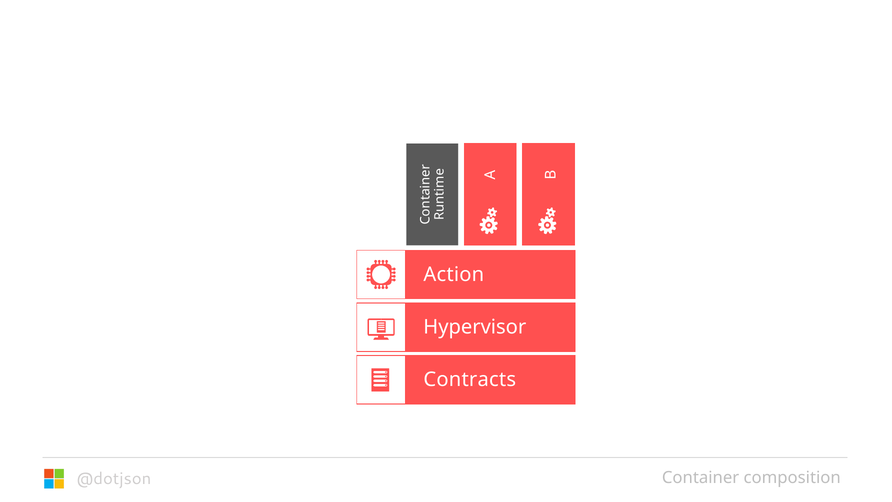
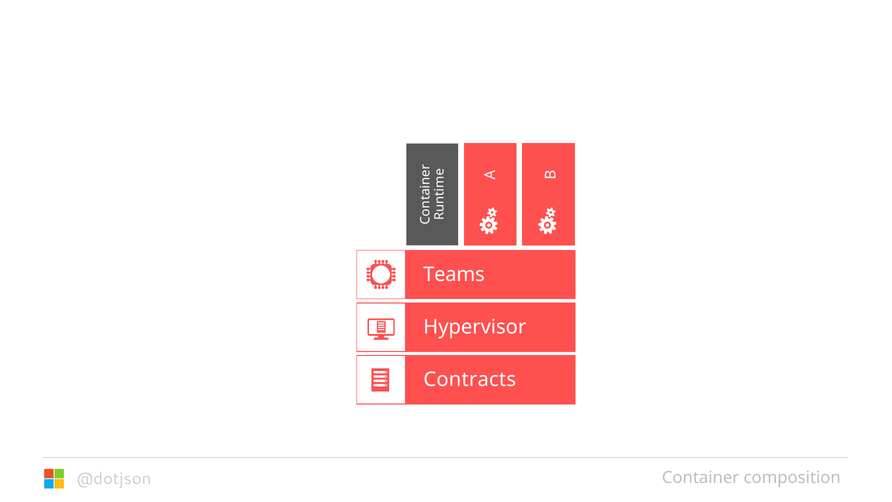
Action: Action -> Teams (454, 274)
